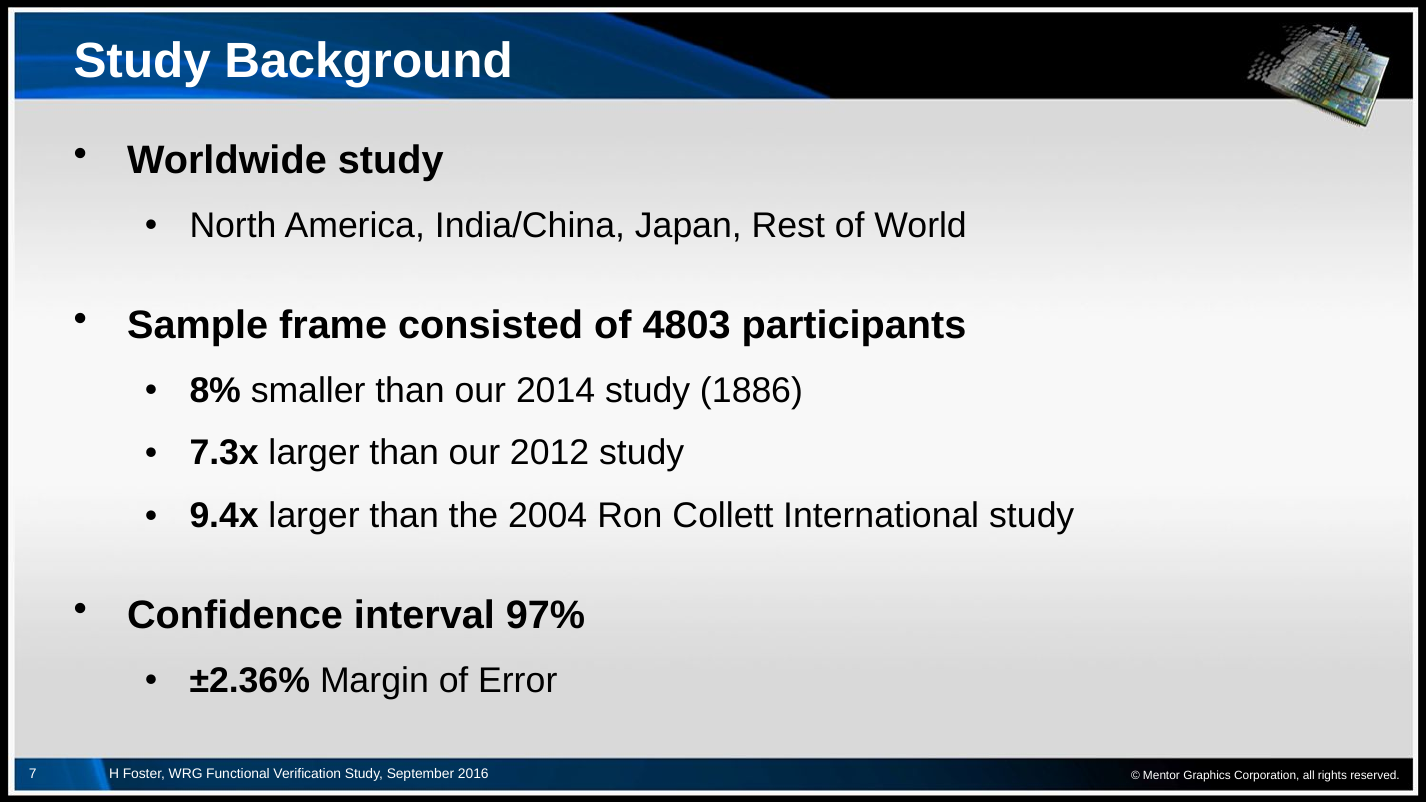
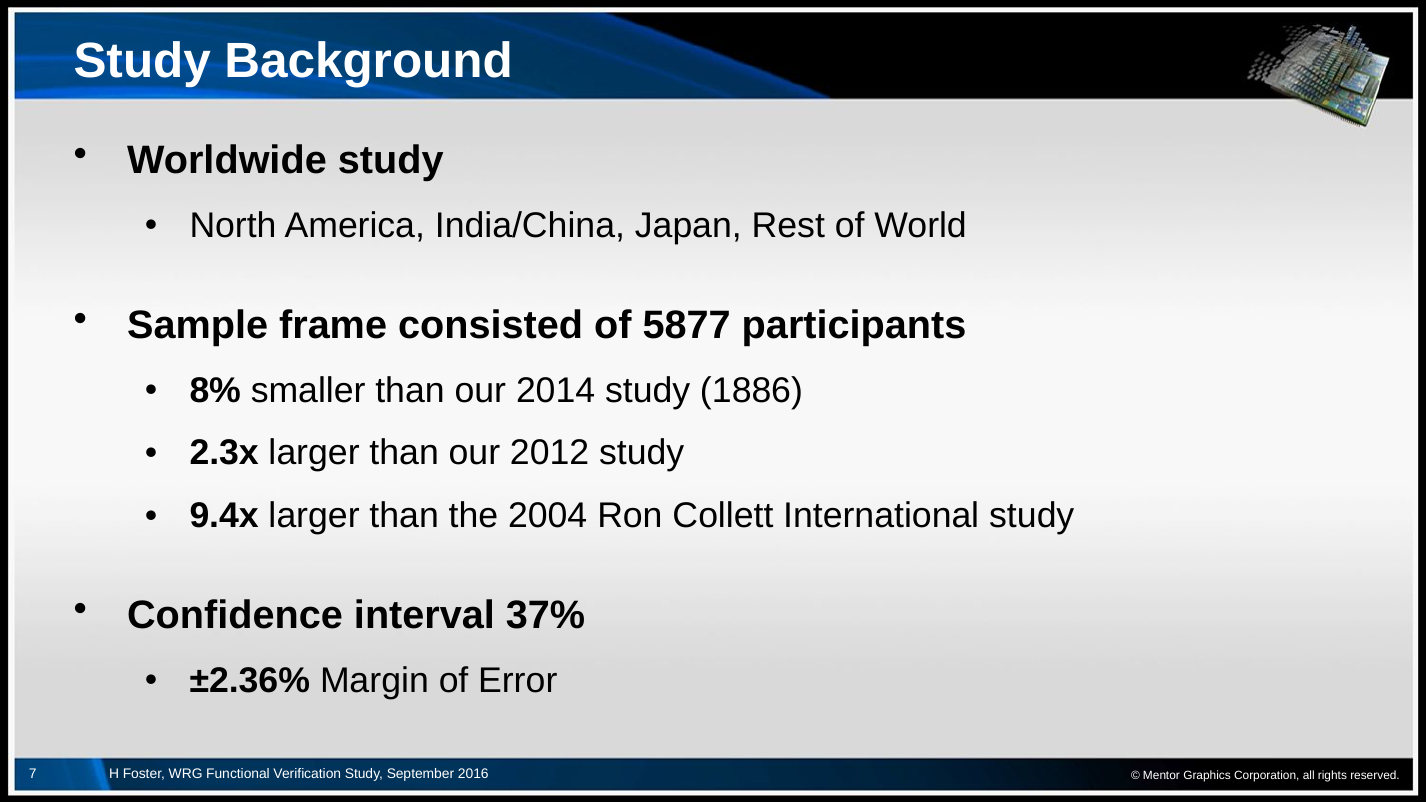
4803: 4803 -> 5877 (687, 326)
7.3x: 7.3x -> 2.3x (224, 453)
97%: 97% -> 37% (546, 616)
